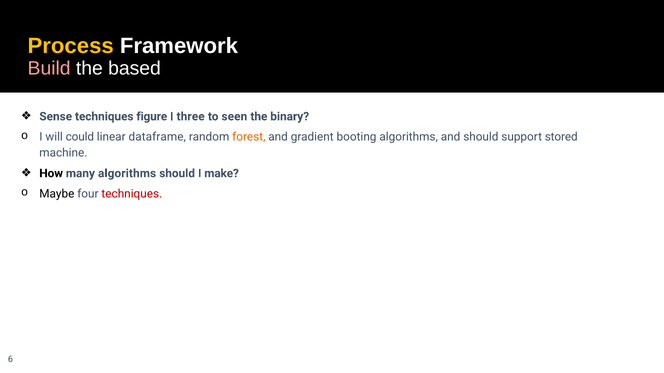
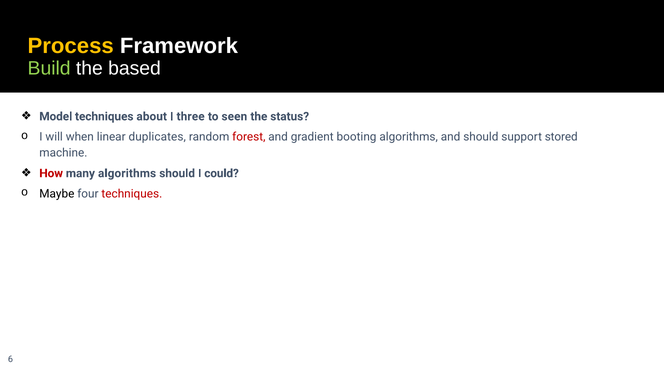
Build colour: pink -> light green (49, 69)
Sense: Sense -> Model (56, 117)
figure: figure -> about (152, 117)
binary: binary -> status (290, 117)
could: could -> when (80, 137)
dataframe: dataframe -> duplicates (157, 137)
forest colour: orange -> red (249, 137)
How colour: black -> red (51, 174)
make: make -> could (222, 174)
